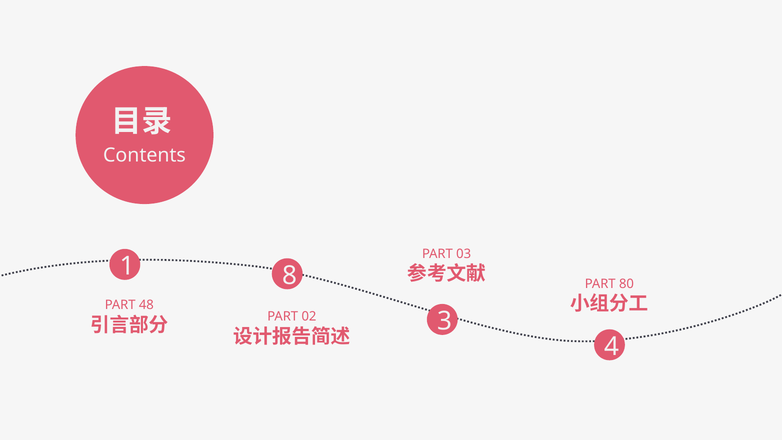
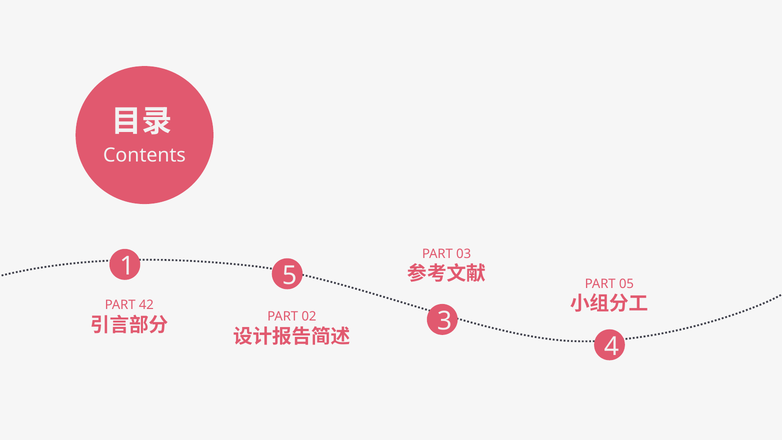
8: 8 -> 5 (290, 276)
80: 80 -> 05 (626, 284)
48: 48 -> 42 (146, 305)
